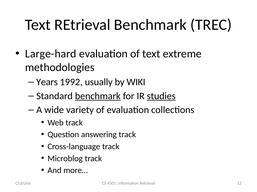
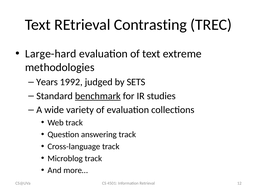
REtrieval Benchmark: Benchmark -> Contrasting (150, 25)
usually: usually -> judged (99, 82)
WIKI: WIKI -> SETS (136, 82)
studies underline: present -> none (161, 96)
